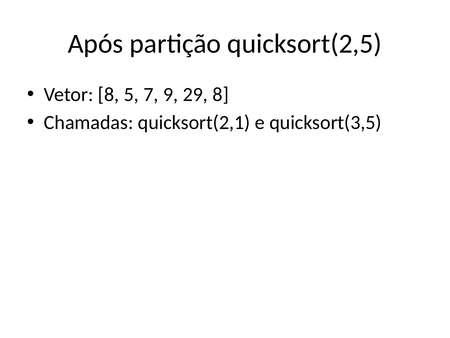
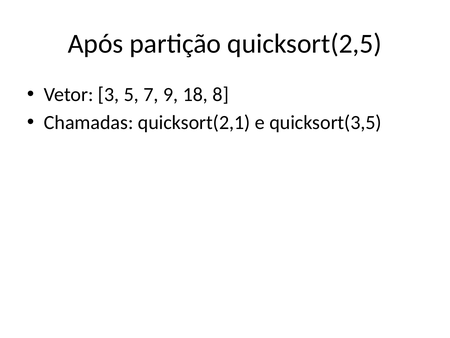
Vetor 8: 8 -> 3 (109, 94)
29: 29 -> 18 (195, 94)
